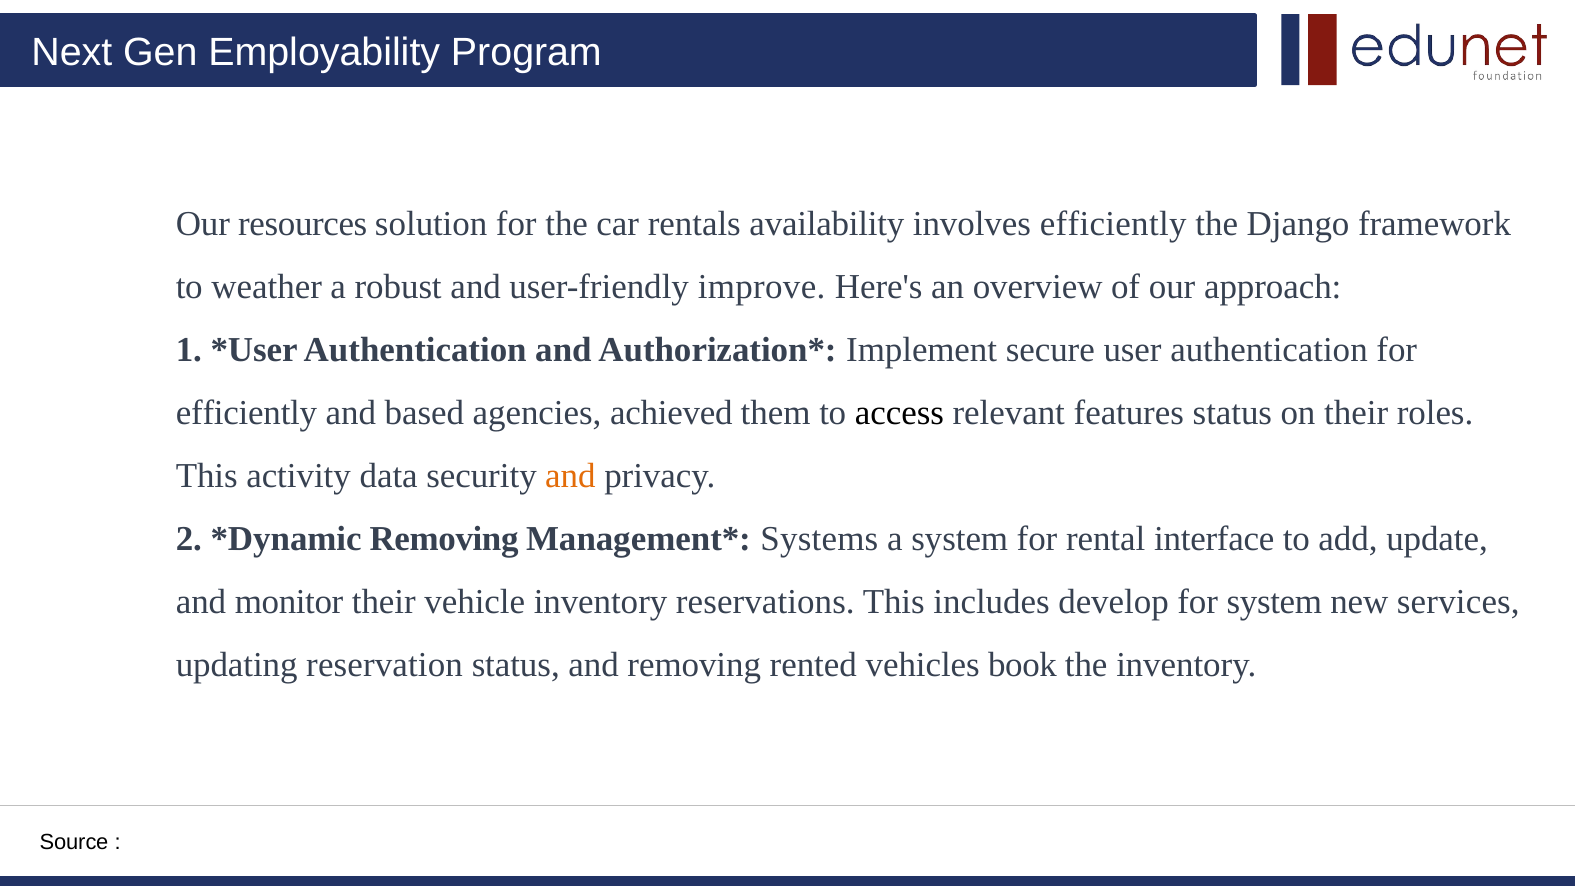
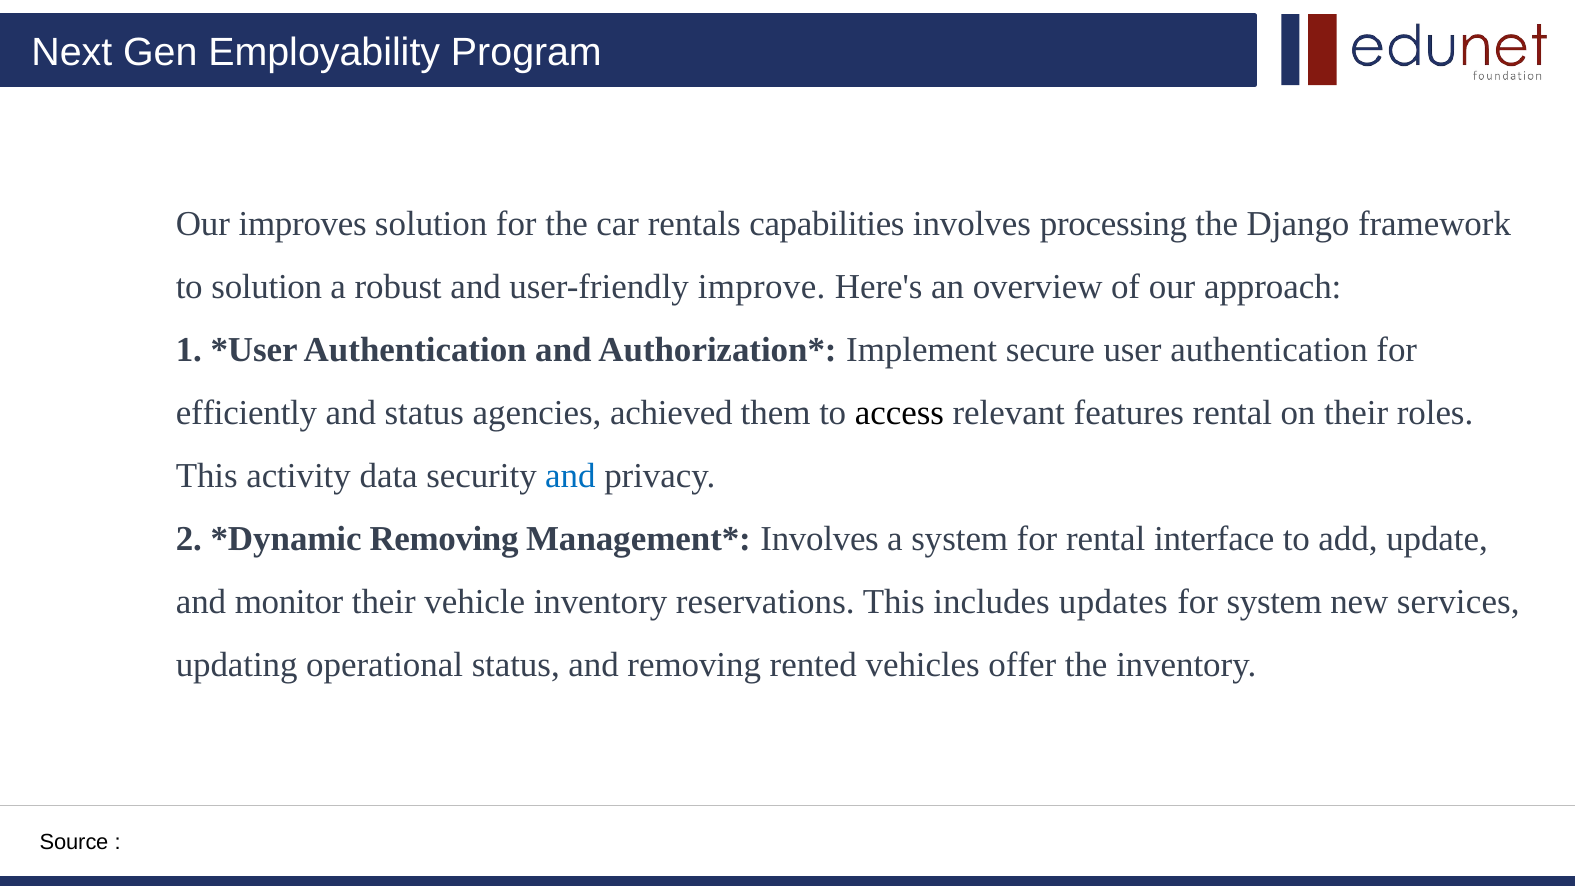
resources: resources -> improves (303, 224)
availability: availability -> capabilities (827, 224)
involves efficiently: efficiently -> processing (1113, 224)
to weather: weather -> solution (267, 287)
and based: based -> status (424, 413)
features status: status -> rental (1232, 413)
and colour: orange -> blue (570, 476)
Systems: Systems -> Involves (820, 539)
develop: develop -> updates (1113, 602)
reservation: reservation -> operational (385, 665)
book: book -> offer (1022, 665)
